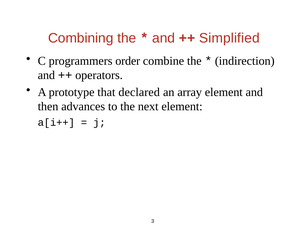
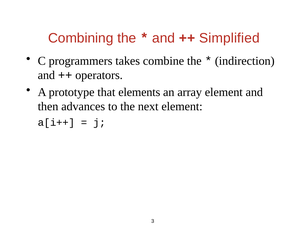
order: order -> takes (128, 61)
declared: declared -> elements (139, 92)
